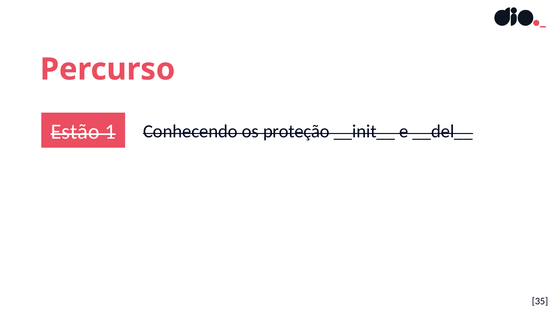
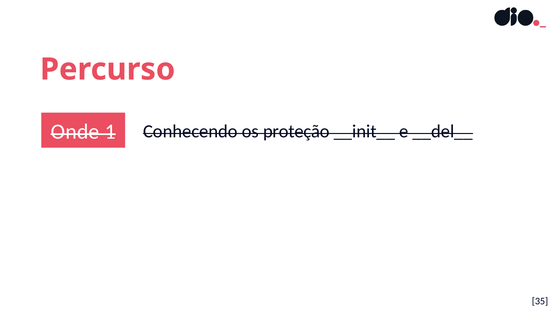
Estão: Estão -> Onde (75, 132)
